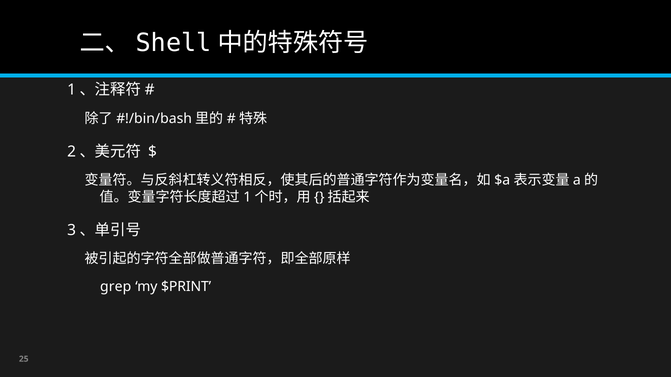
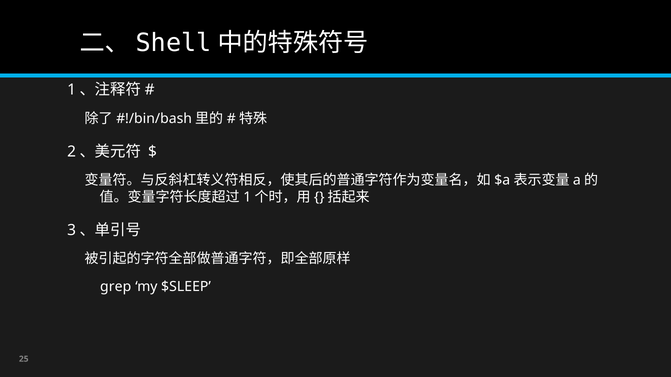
$PRINT: $PRINT -> $SLEEP (186, 287)
